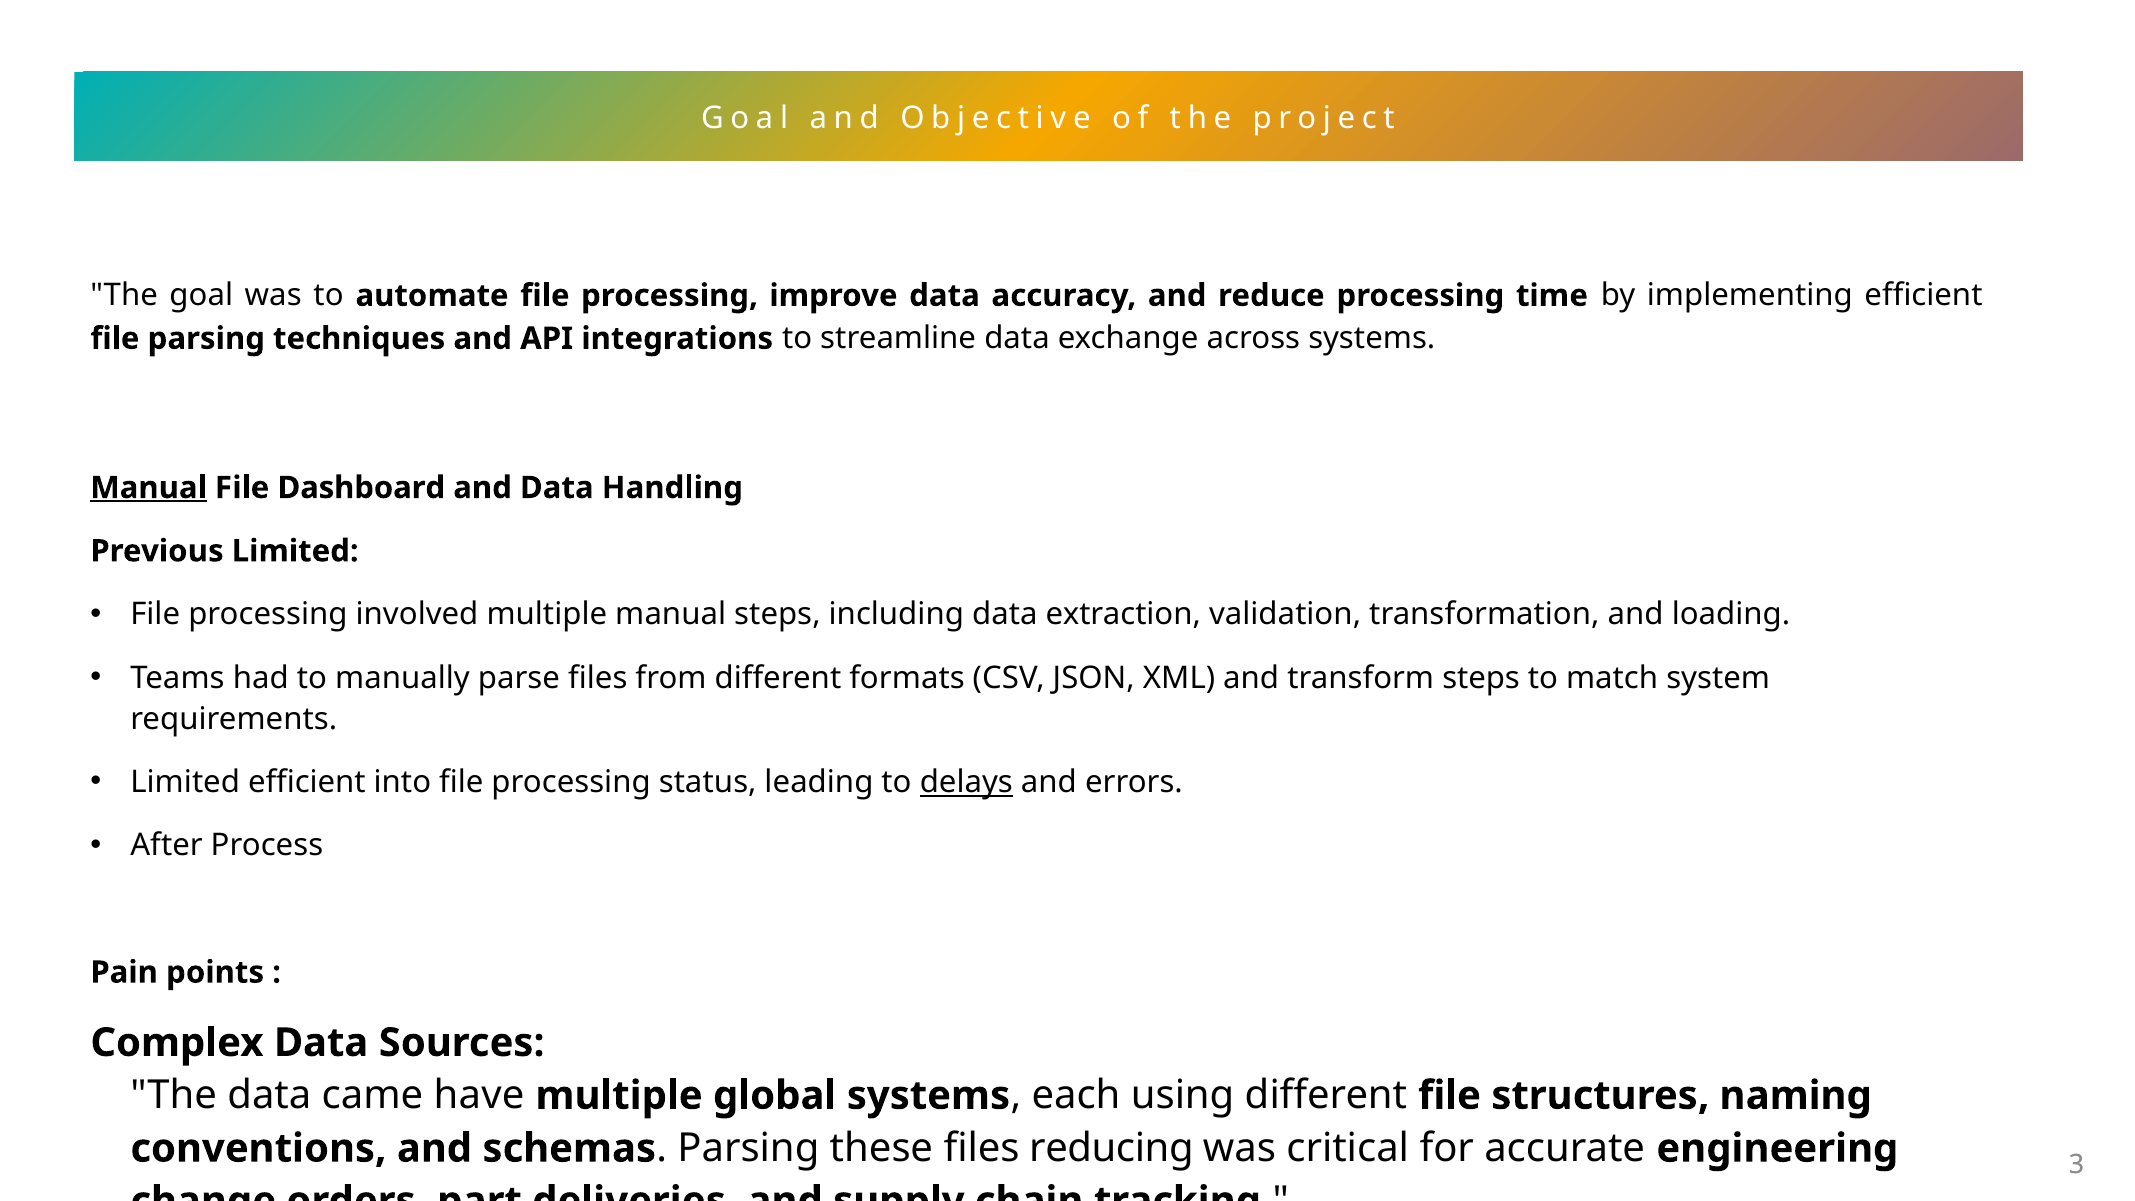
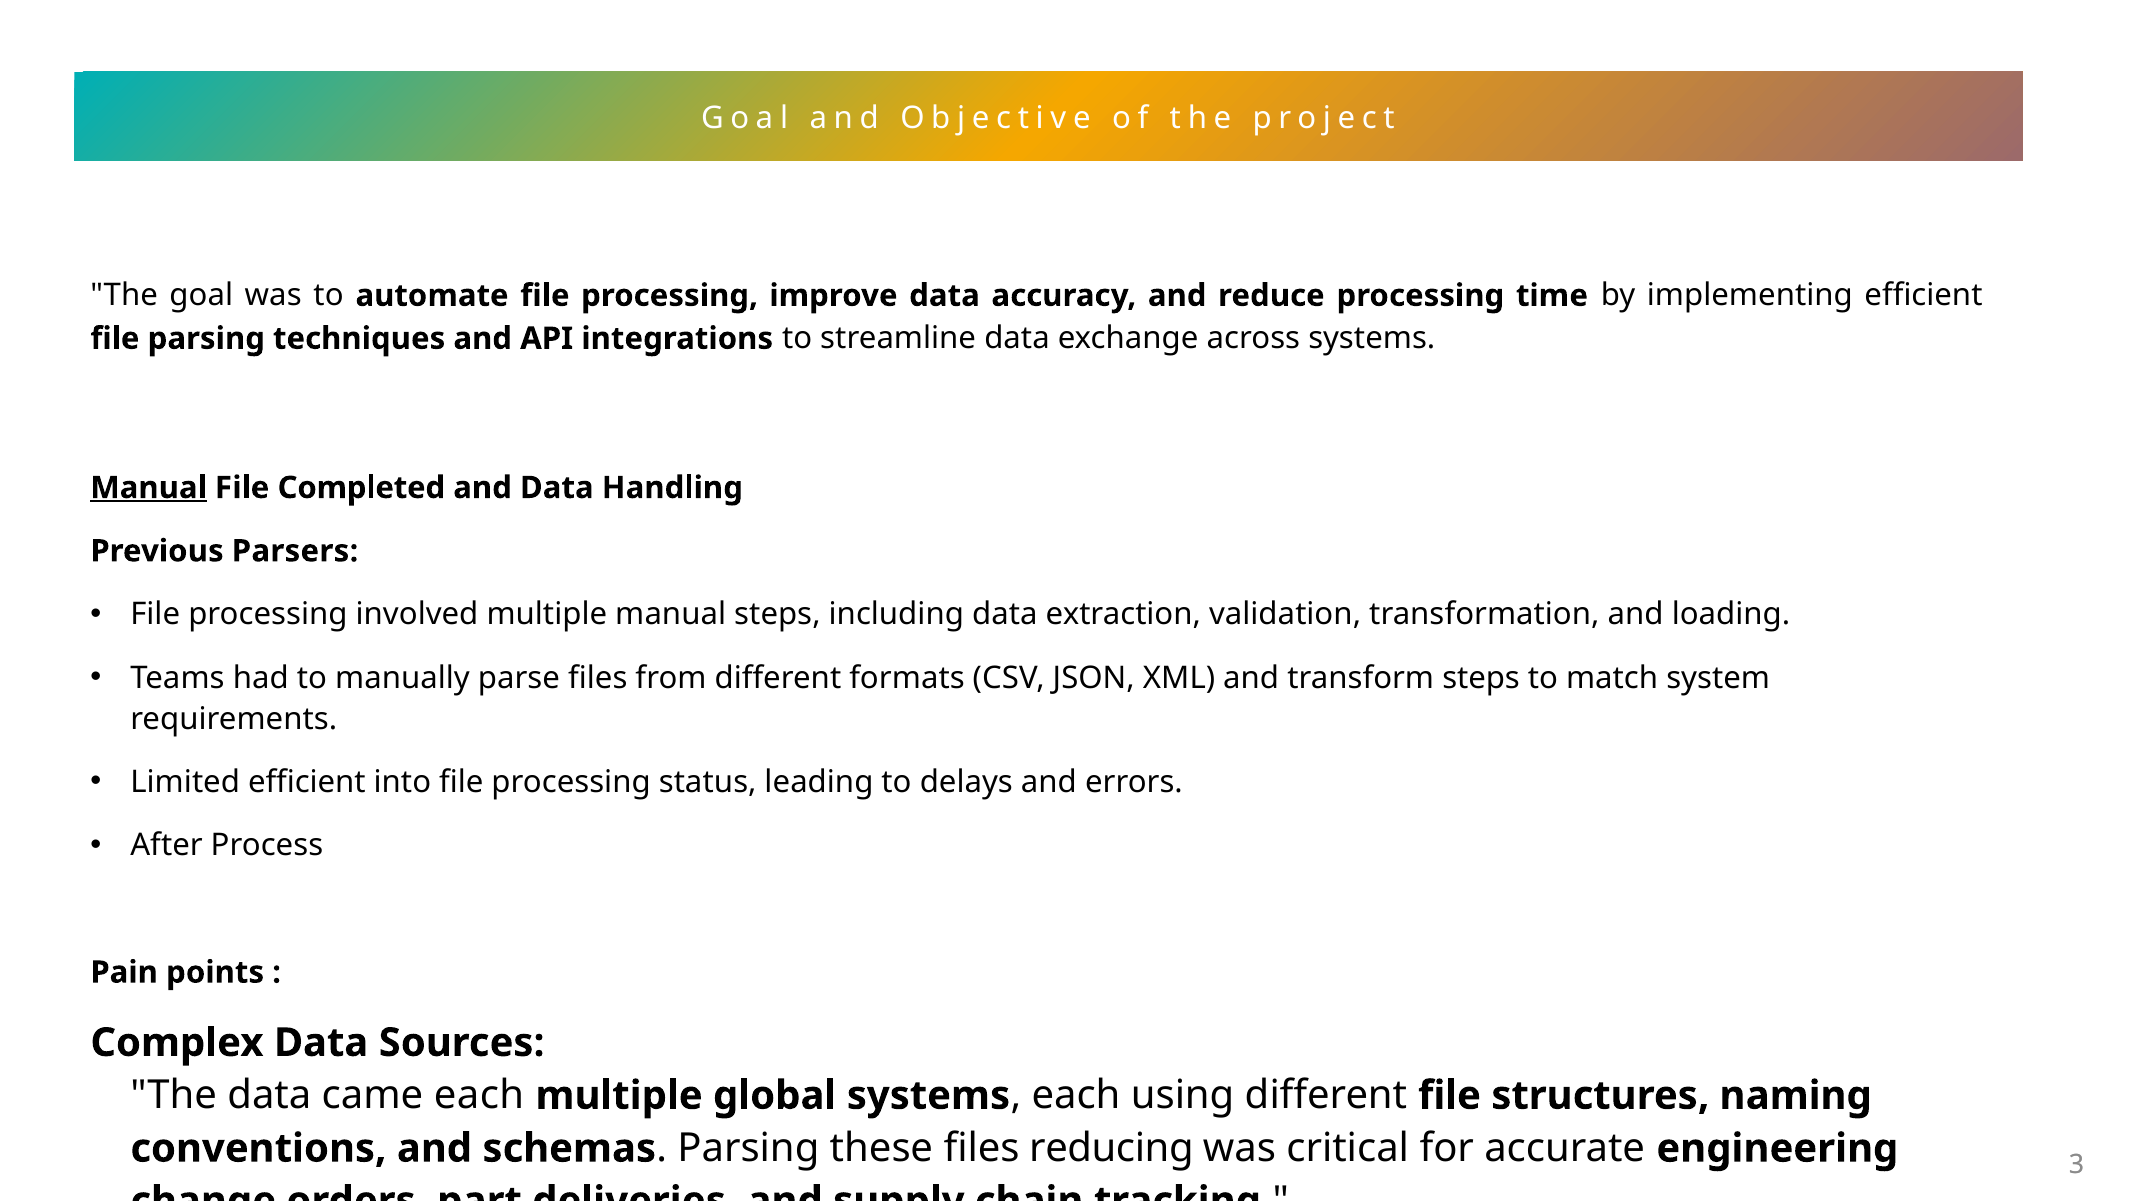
Dashboard: Dashboard -> Completed (361, 488)
Previous Limited: Limited -> Parsers (295, 551)
delays underline: present -> none (966, 782)
came have: have -> each (479, 1096)
